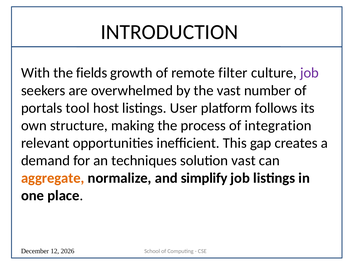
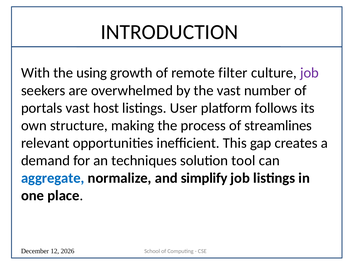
fields: fields -> using (92, 73)
portals tool: tool -> vast (78, 108)
integration: integration -> streamlines (278, 126)
solution vast: vast -> tool (243, 161)
aggregate colour: orange -> blue (53, 178)
